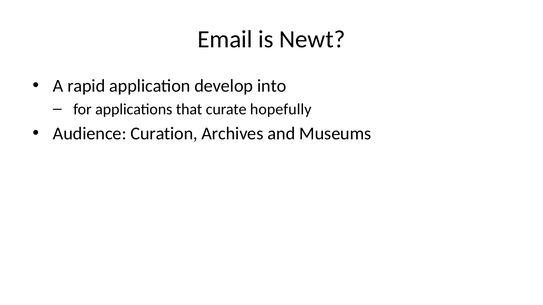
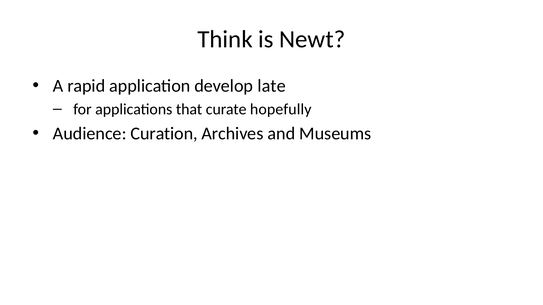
Email: Email -> Think (225, 39)
into: into -> late (272, 86)
